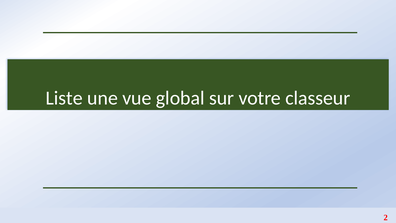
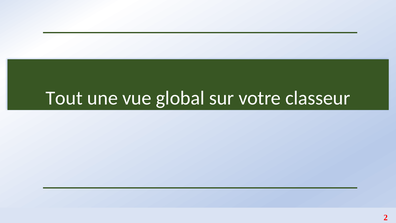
Liste: Liste -> Tout (64, 98)
